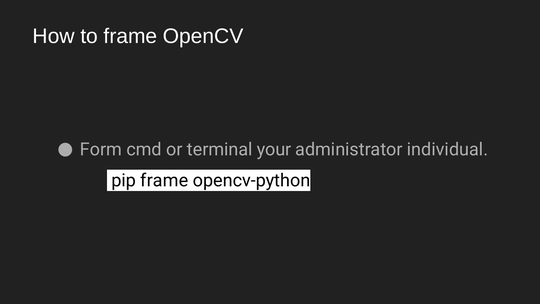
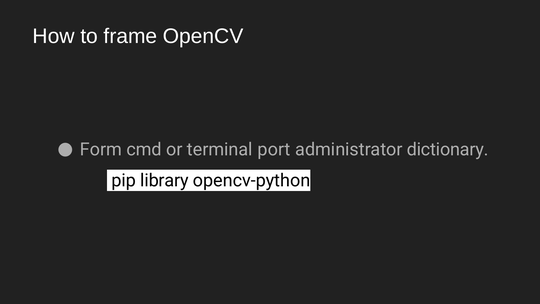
your: your -> port (274, 150)
individual: individual -> dictionary (448, 150)
pip frame: frame -> library (164, 180)
